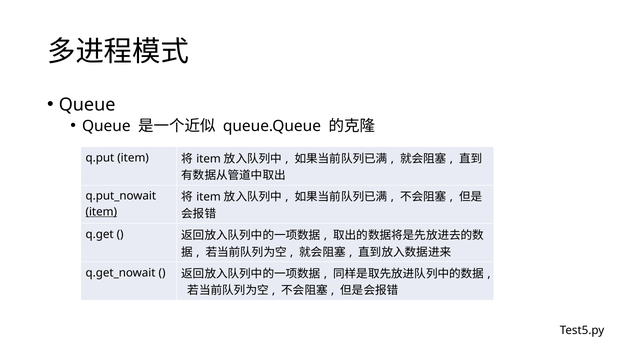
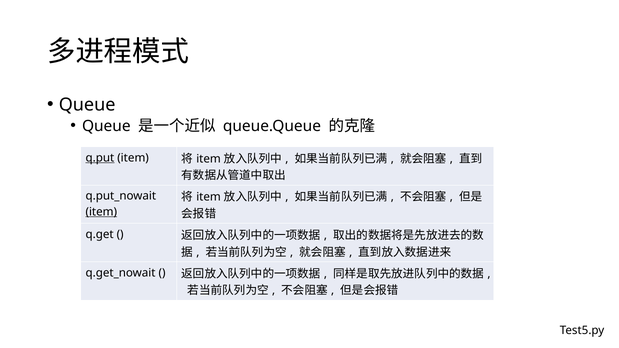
q.put underline: none -> present (100, 158)
